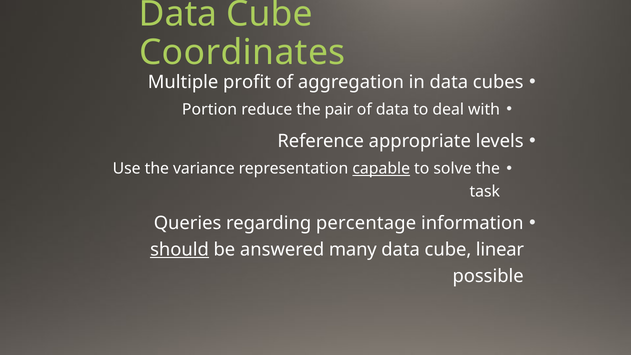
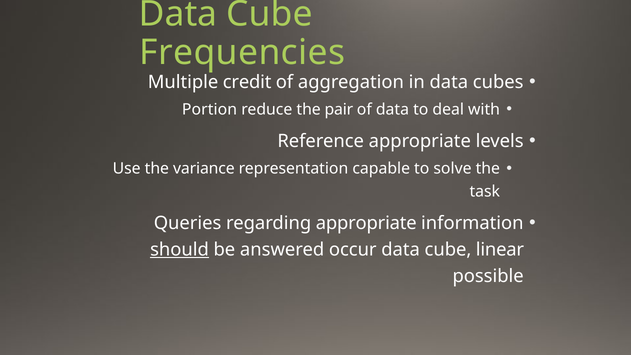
Coordinates: Coordinates -> Frequencies (242, 52)
profit: profit -> credit (247, 82)
capable underline: present -> none (381, 169)
regarding percentage: percentage -> appropriate (366, 223)
many: many -> occur (353, 250)
